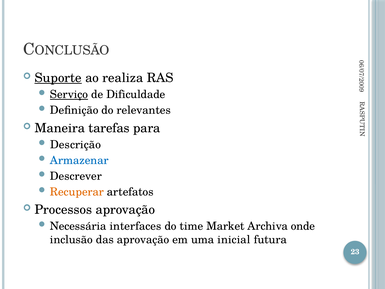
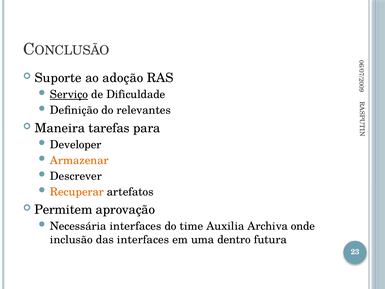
Suporte underline: present -> none (58, 78)
realiza: realiza -> adoção (123, 78)
Descrição: Descrição -> Developer (76, 144)
Armazenar colour: blue -> orange (79, 160)
Processos: Processos -> Permitem (63, 209)
Market: Market -> Auxilia (225, 226)
das aprovação: aprovação -> interfaces (143, 239)
inicial: inicial -> dentro (234, 239)
